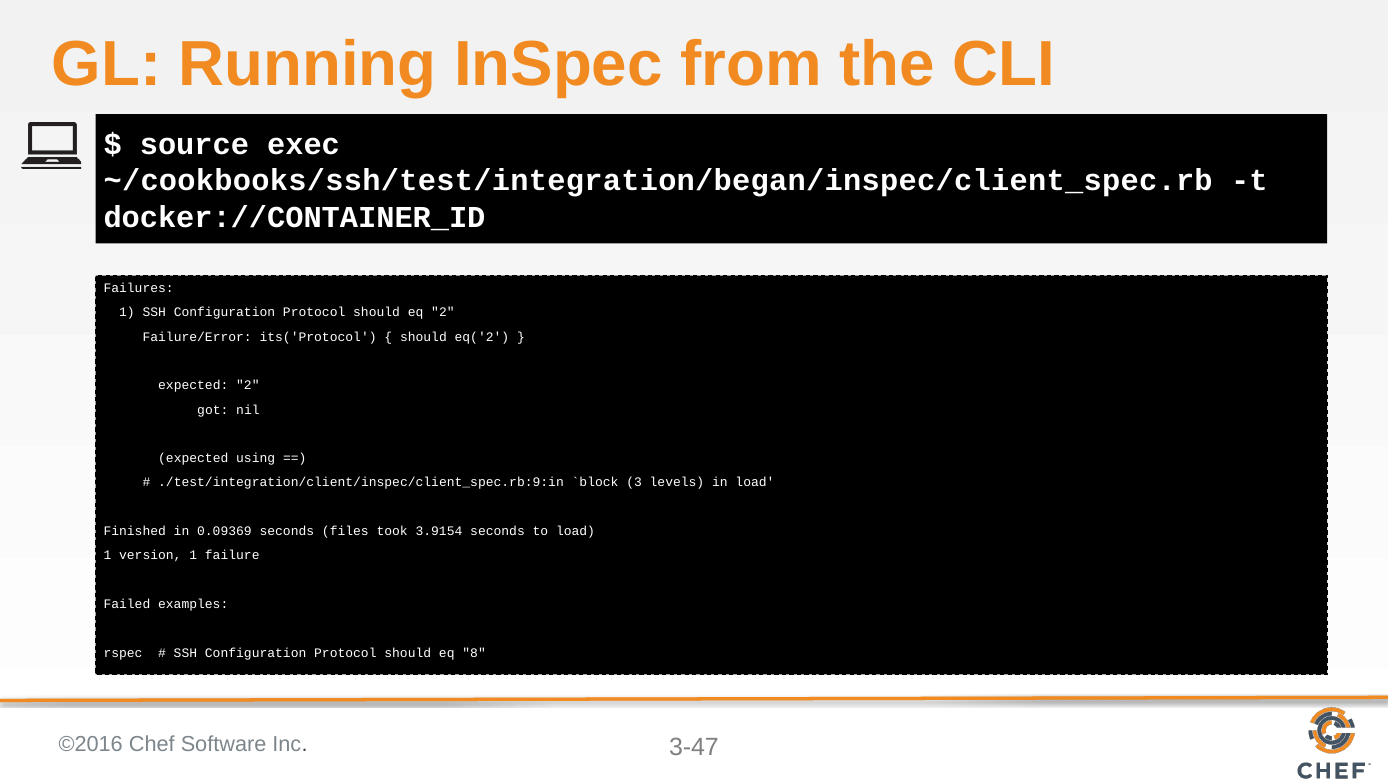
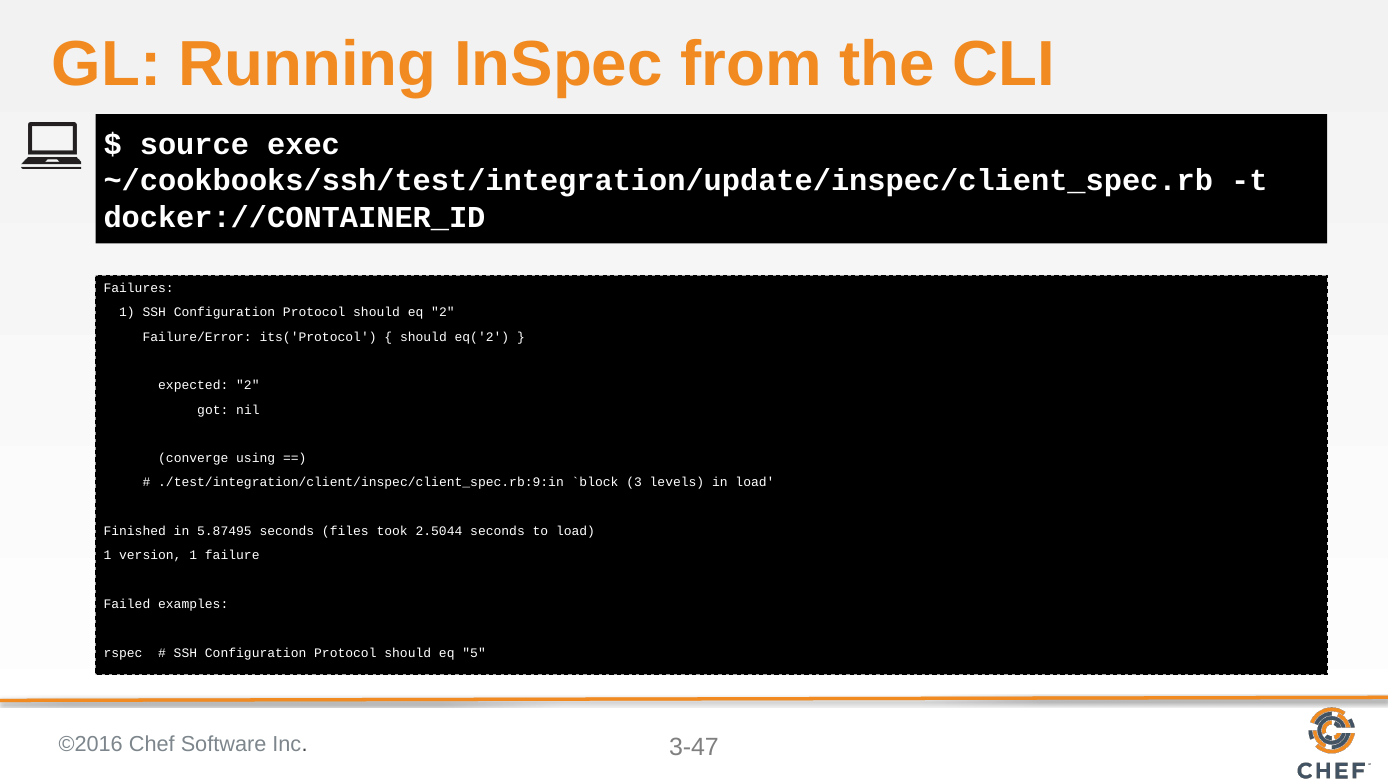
~/cookbooks/ssh/test/integration/began/inspec/client_spec.rb: ~/cookbooks/ssh/test/integration/began/inspec/client_spec.rb -> ~/cookbooks/ssh/test/integration/update/inspec/client_spec.rb (658, 181)
expected: expected -> converge (193, 458)
0.09369: 0.09369 -> 5.87495 (224, 531)
3.9154: 3.9154 -> 2.5044 (439, 531)
8: 8 -> 5 (474, 653)
